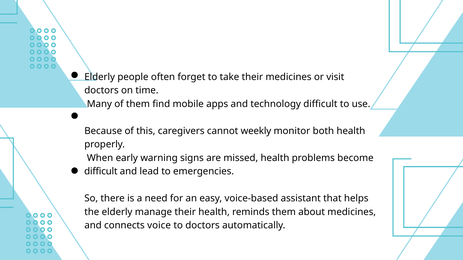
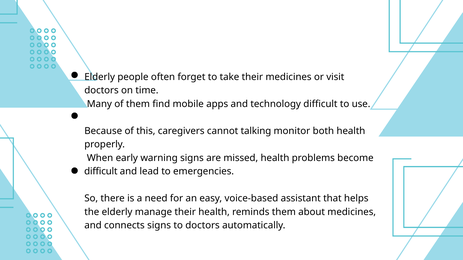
weekly: weekly -> talking (256, 131)
connects voice: voice -> signs (159, 226)
